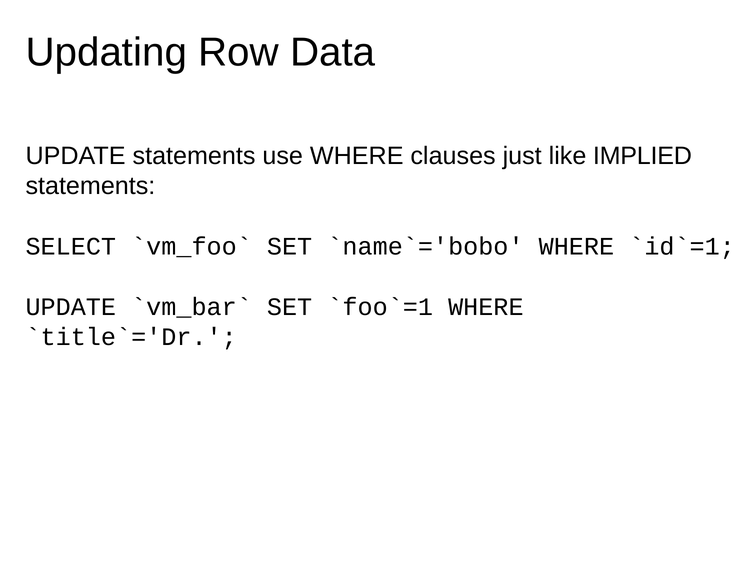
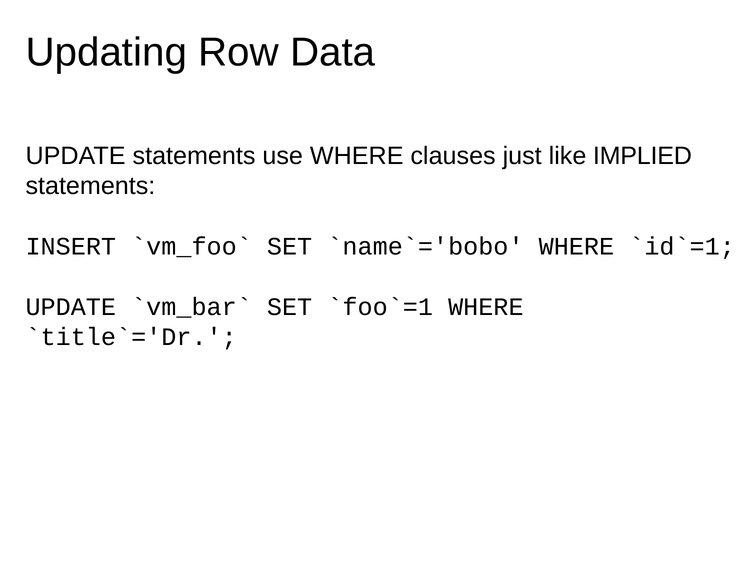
SELECT: SELECT -> INSERT (71, 246)
